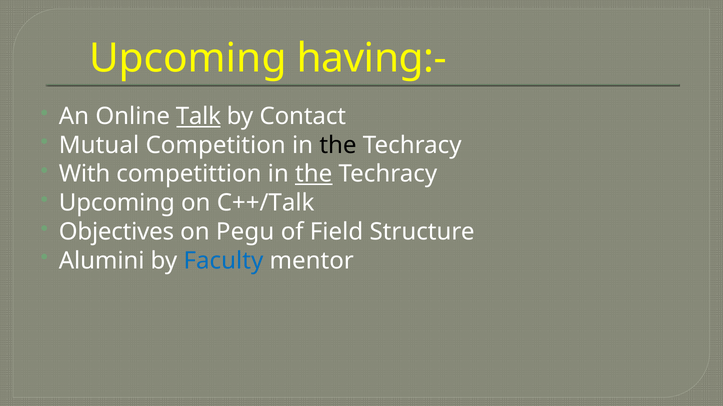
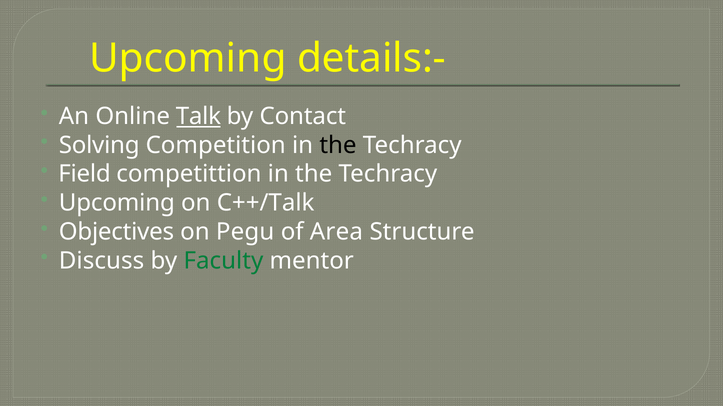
having:-: having:- -> details:- (372, 59)
Mutual: Mutual -> Solving (99, 145)
With: With -> Field (85, 174)
the underline: present -> none (314, 174)
Field: Field -> Area (336, 232)
Alumini: Alumini -> Discuss (102, 261)
Faculty colour: blue -> green (223, 261)
